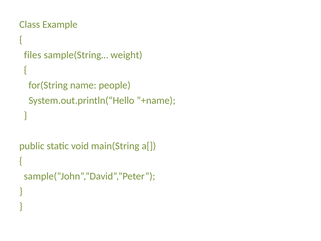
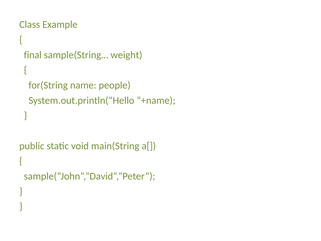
files: files -> final (33, 55)
